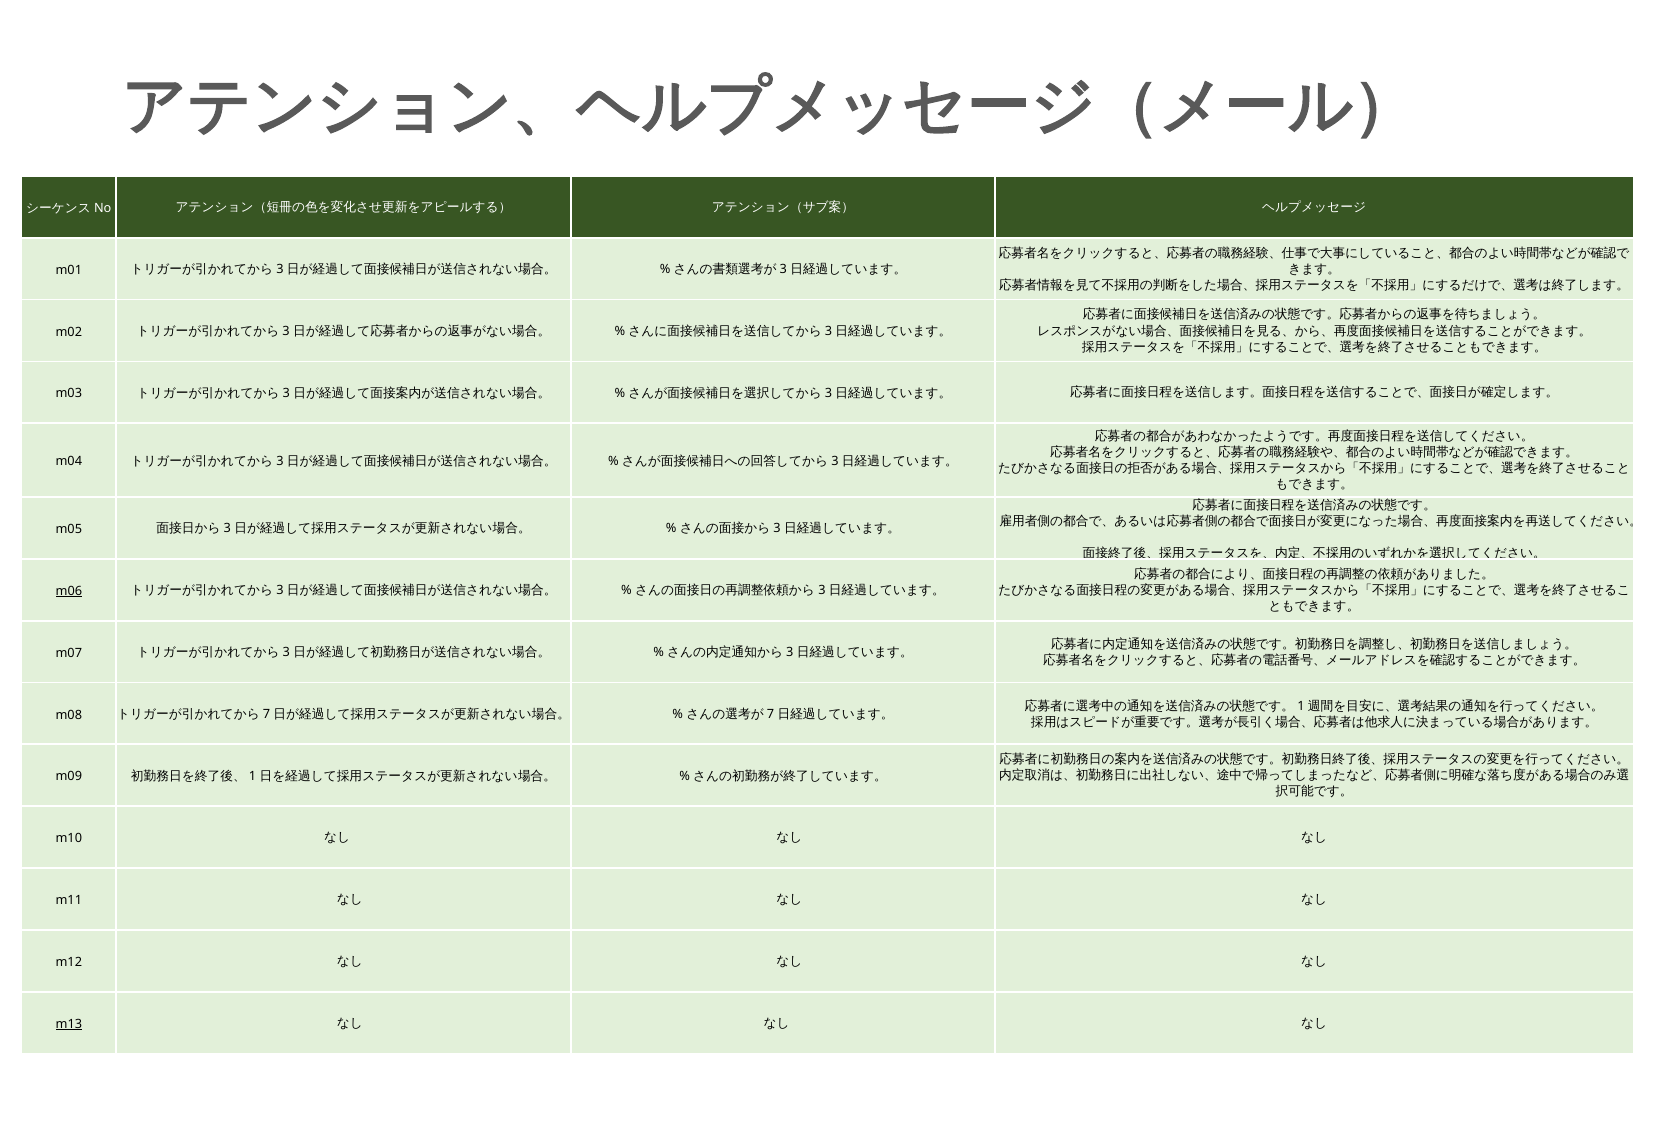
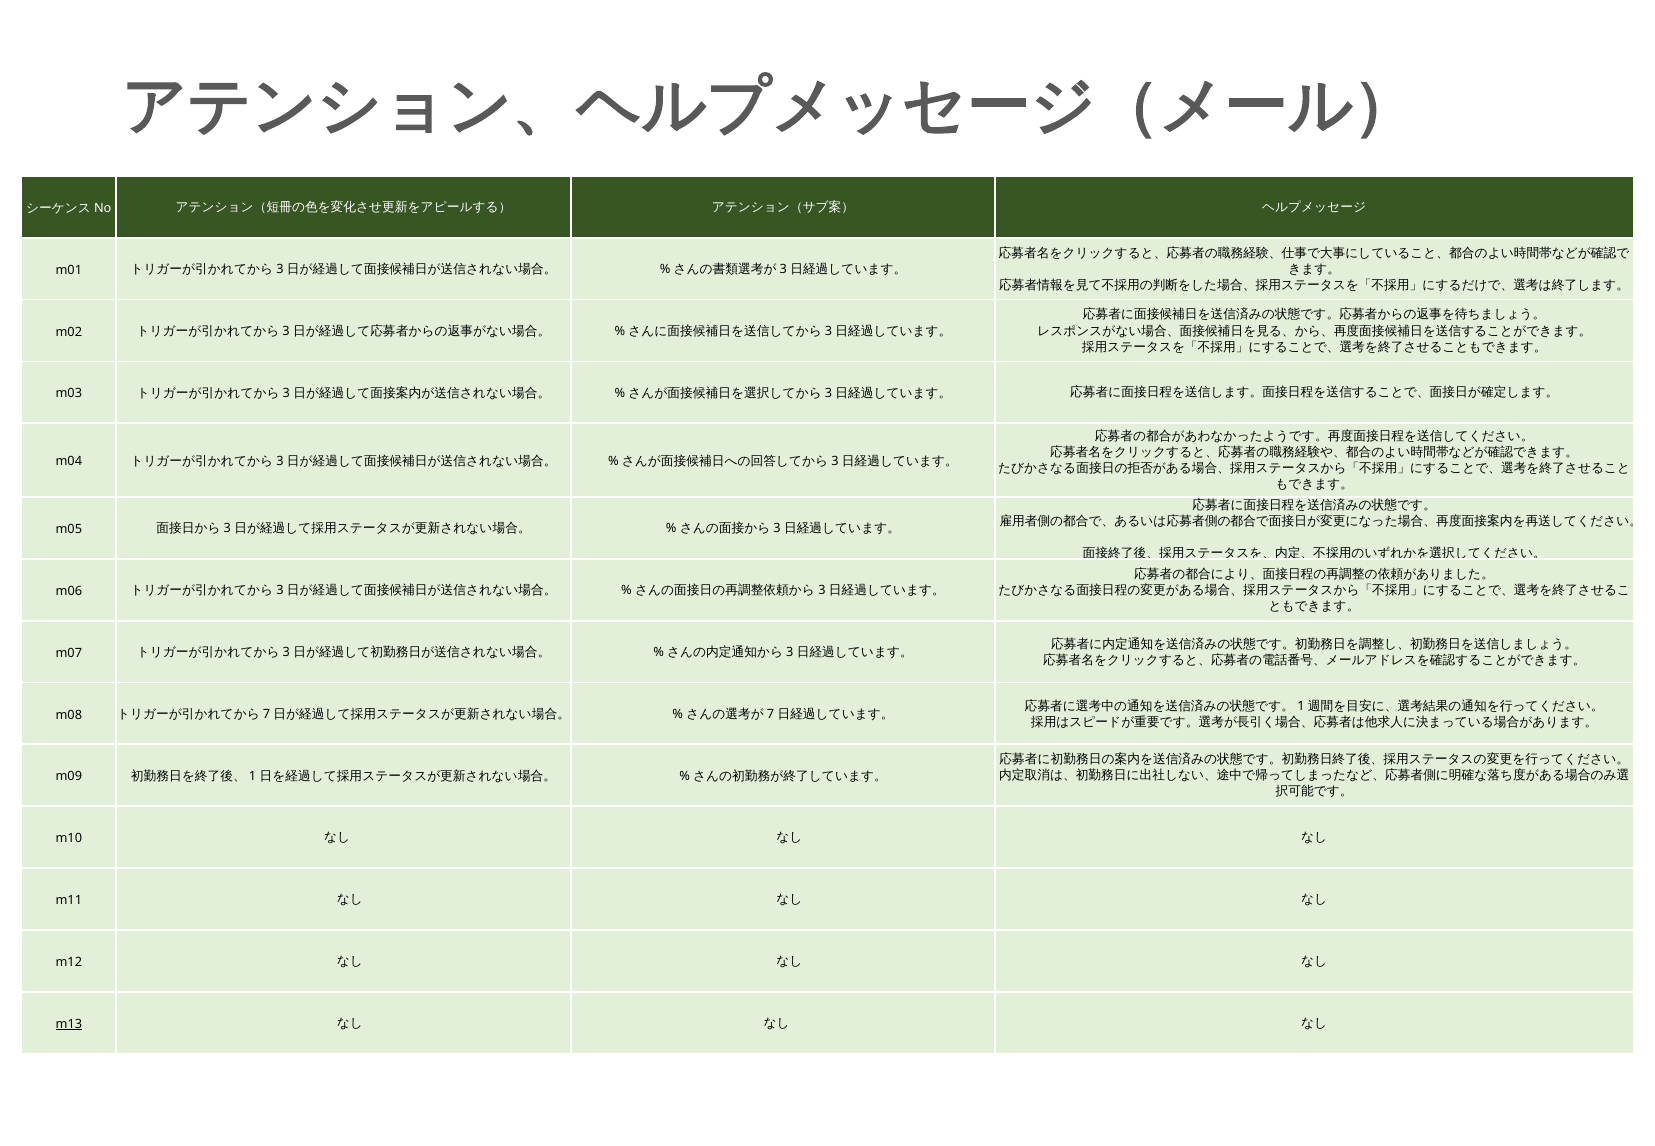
m06 underline: present -> none (69, 591)
